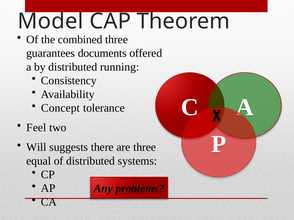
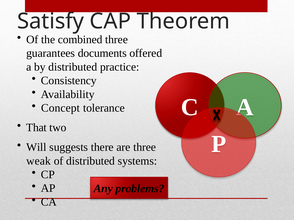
Model: Model -> Satisfy (51, 21)
running: running -> practice (120, 67)
Feel: Feel -> That (36, 128)
equal: equal -> weak (39, 161)
